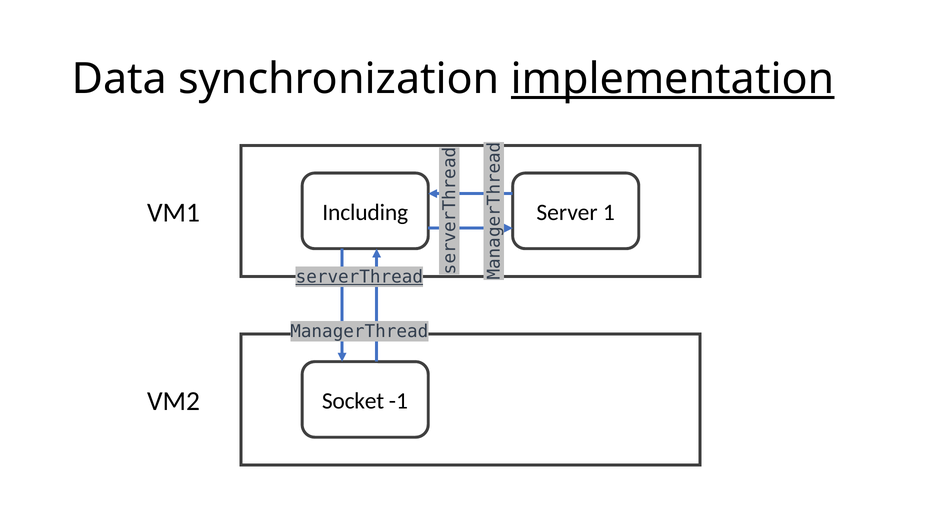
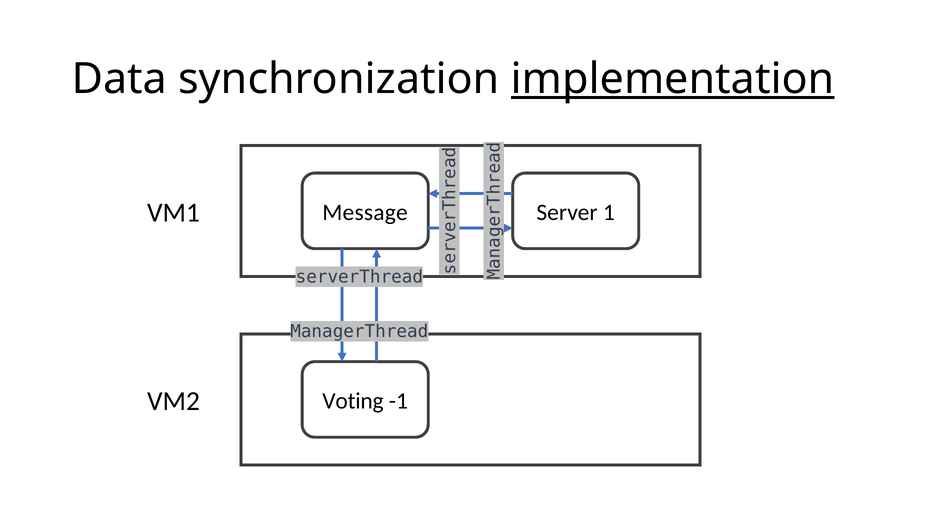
Including: Including -> Message (365, 213)
serverThread underline: present -> none (359, 277)
Socket: Socket -> Voting (353, 401)
